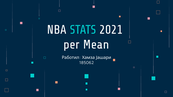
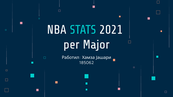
Mean: Mean -> Major (96, 45)
